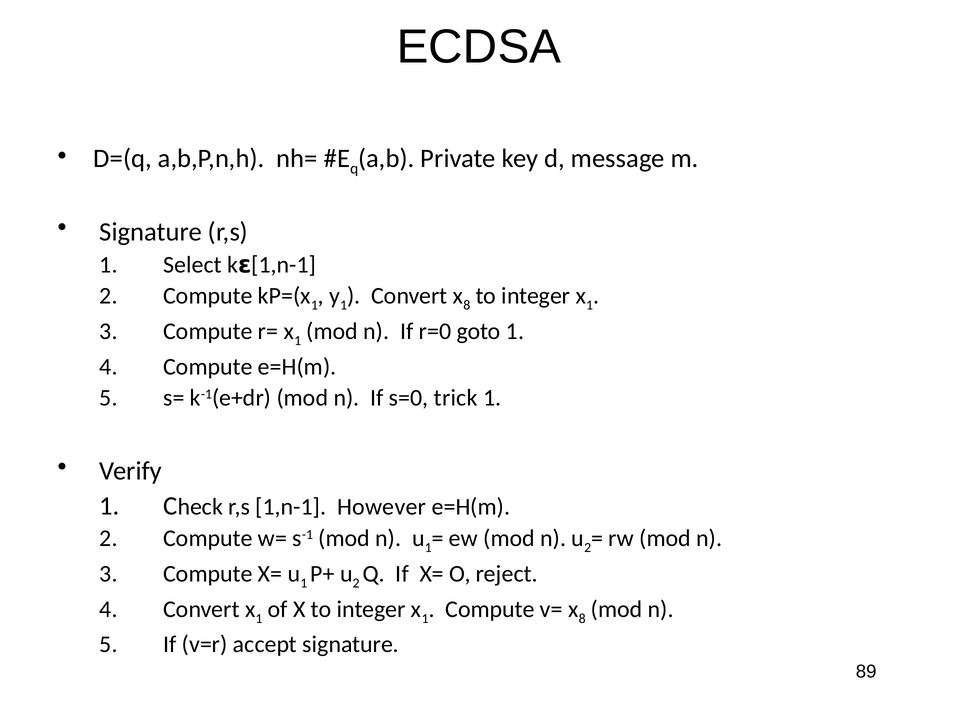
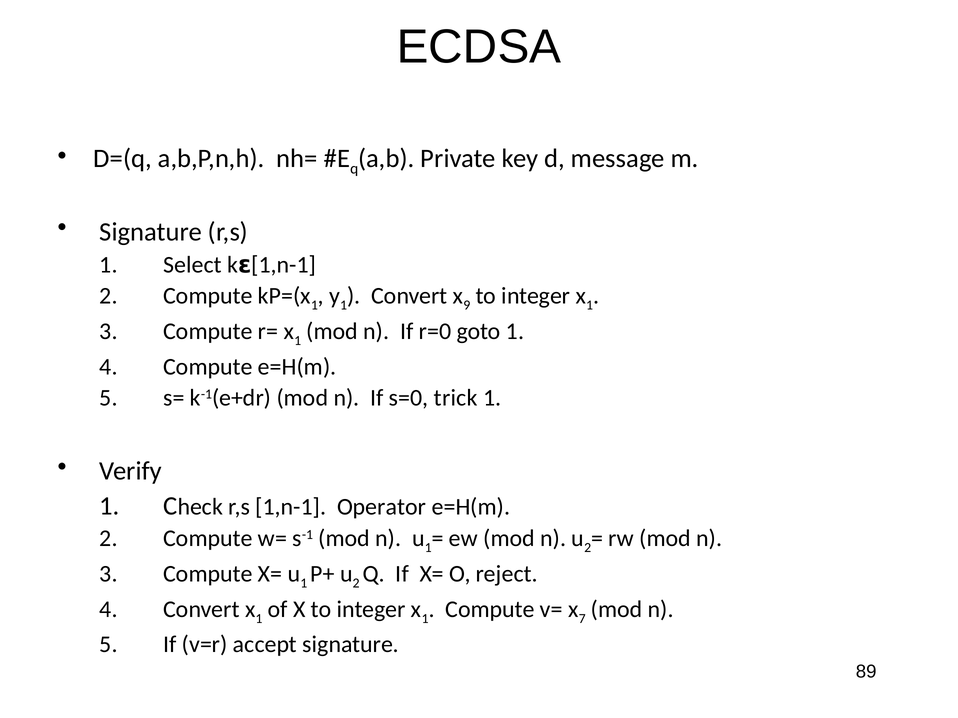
Convert x 8: 8 -> 9 (467, 306)
However: However -> Operator (382, 507)
v= x 8: 8 -> 7 (582, 619)
